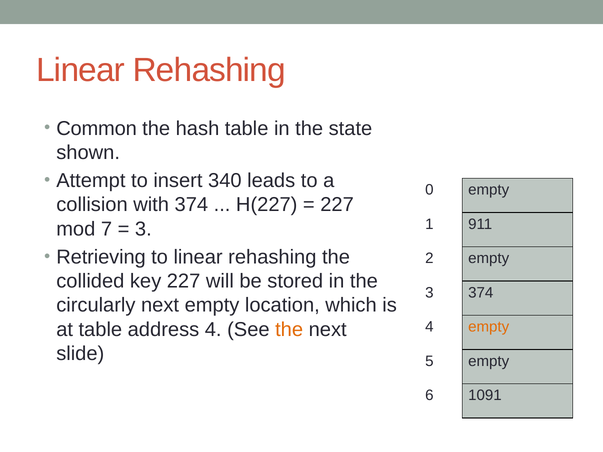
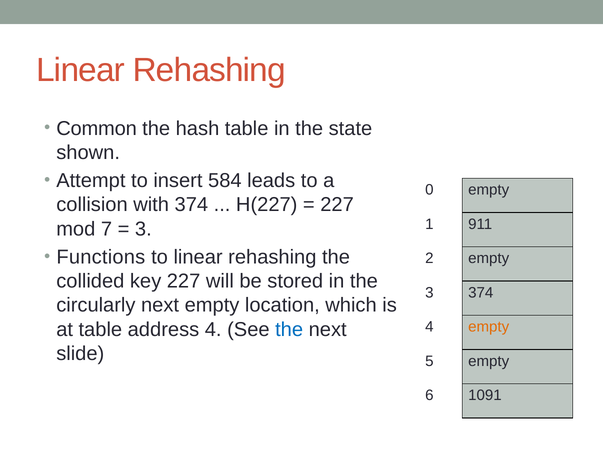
340: 340 -> 584 (225, 181)
Retrieving: Retrieving -> Functions (101, 257)
the colour: orange -> blue (289, 330)
